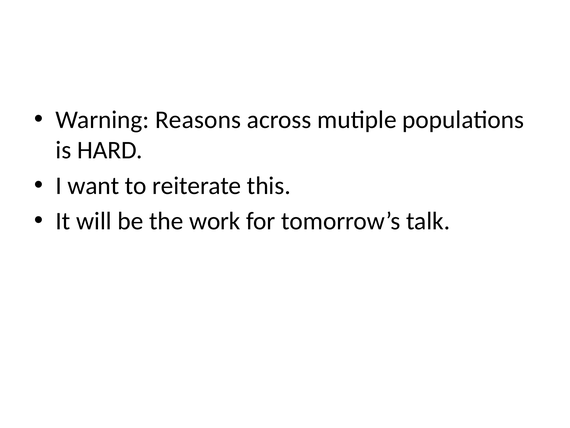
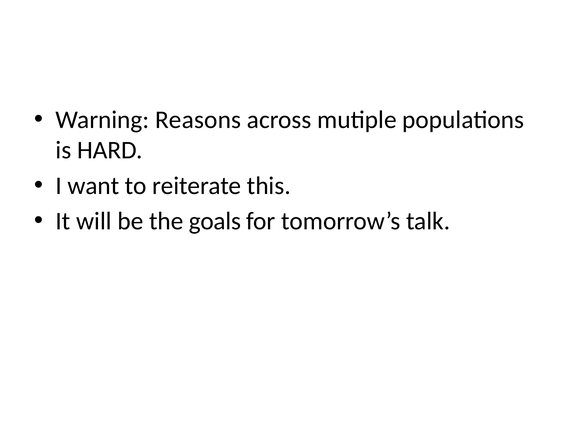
work: work -> goals (215, 221)
